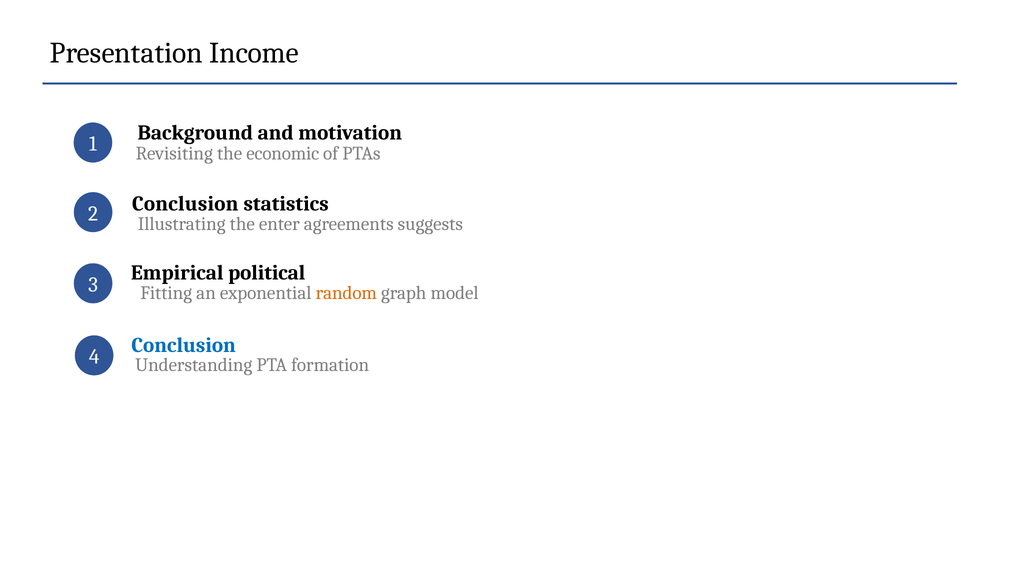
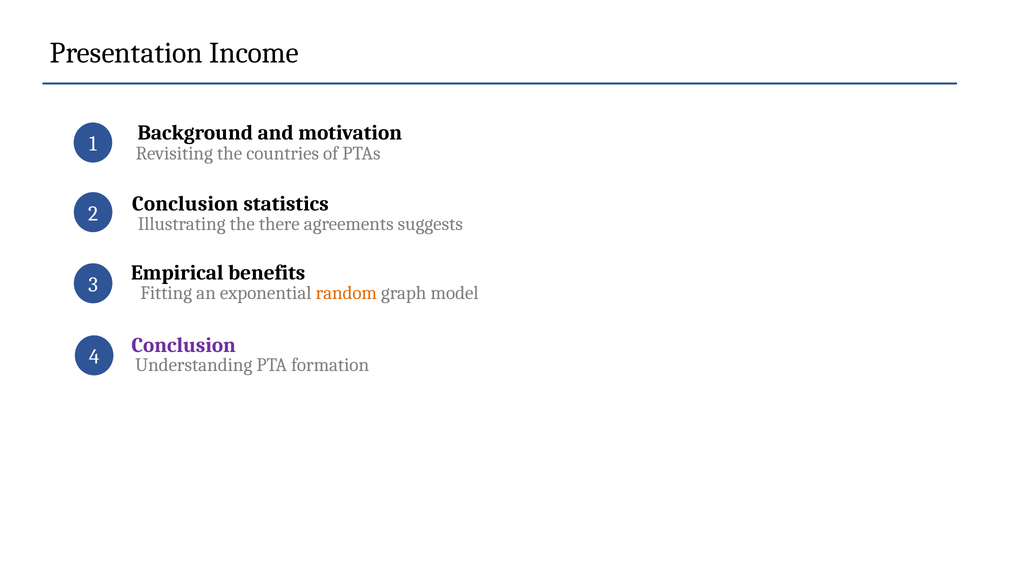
economic: economic -> countries (283, 153)
enter: enter -> there (279, 224)
political: political -> benefits (267, 273)
Conclusion colour: blue -> purple (184, 345)
